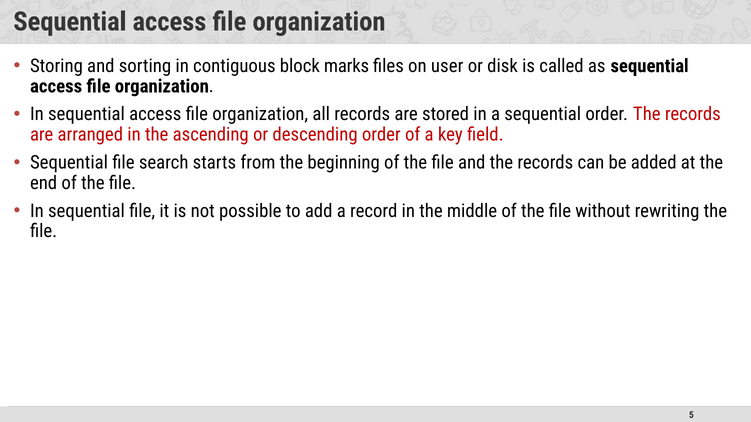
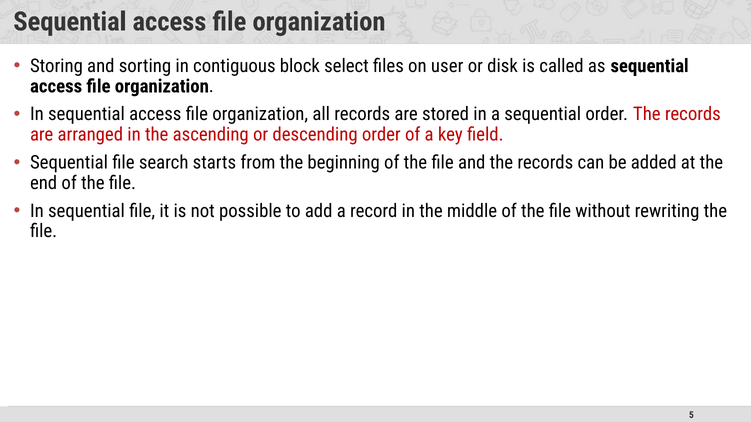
marks: marks -> select (346, 66)
